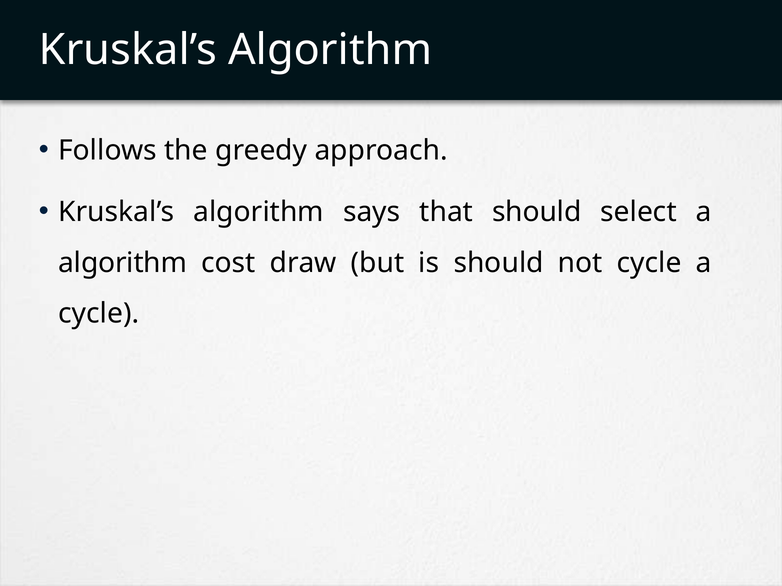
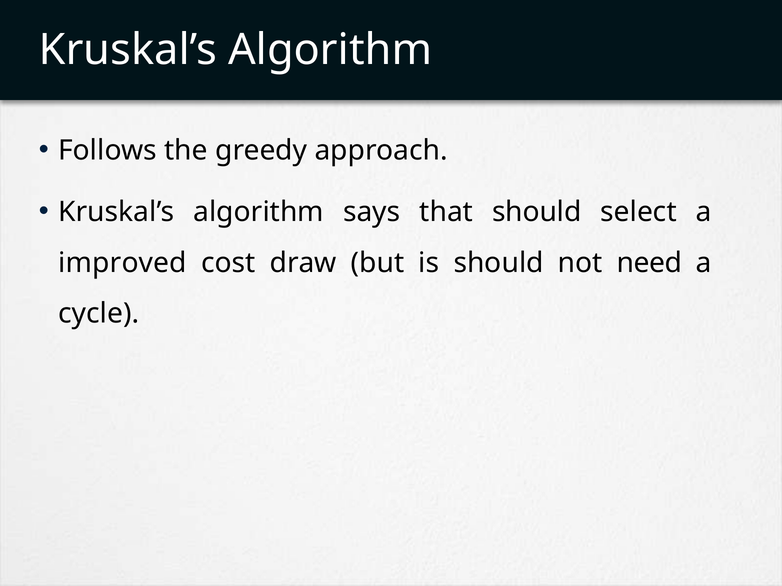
algorithm: algorithm -> improved (123, 263)
not cycle: cycle -> need (649, 263)
